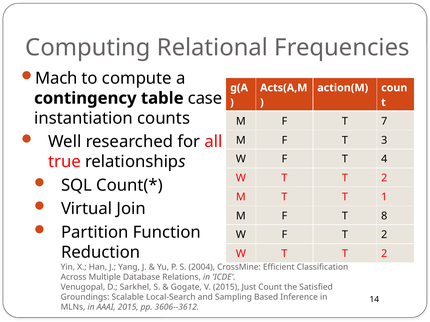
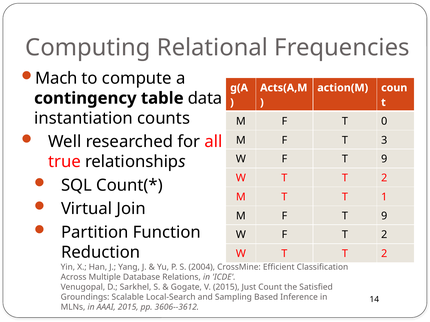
case: case -> data (205, 98)
7: 7 -> 0 (384, 121)
W F T 4: 4 -> 9 (384, 159)
M F T 8: 8 -> 9 (384, 216)
